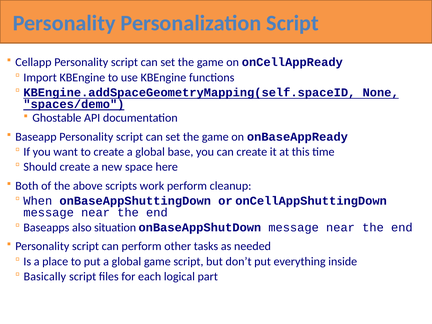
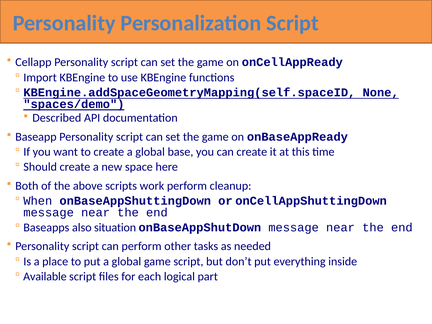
Ghostable: Ghostable -> Described (57, 118)
Basically: Basically -> Available (45, 277)
